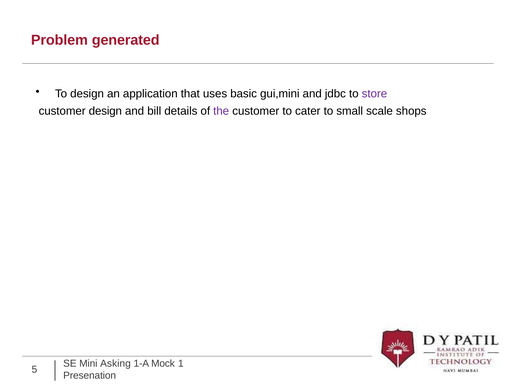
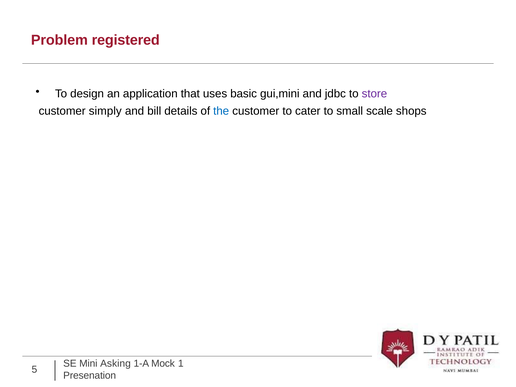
generated: generated -> registered (126, 40)
customer design: design -> simply (105, 111)
the colour: purple -> blue (221, 111)
